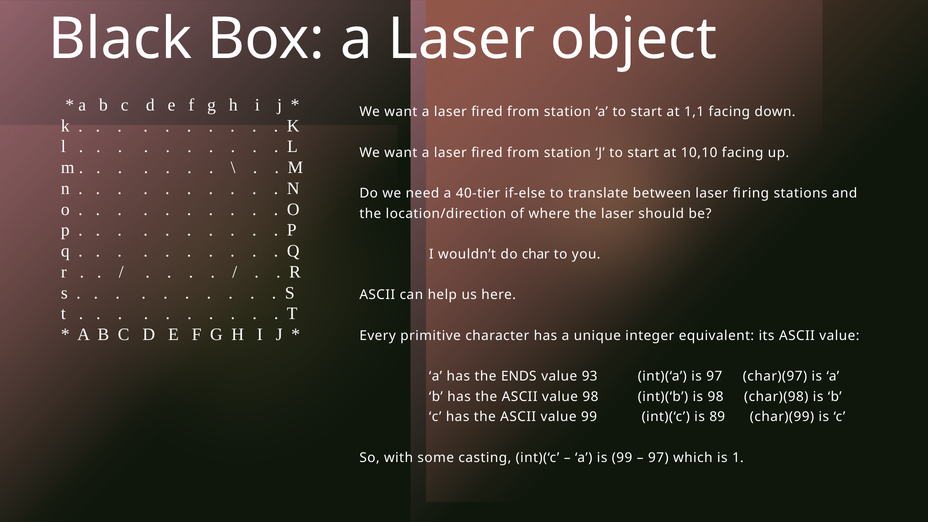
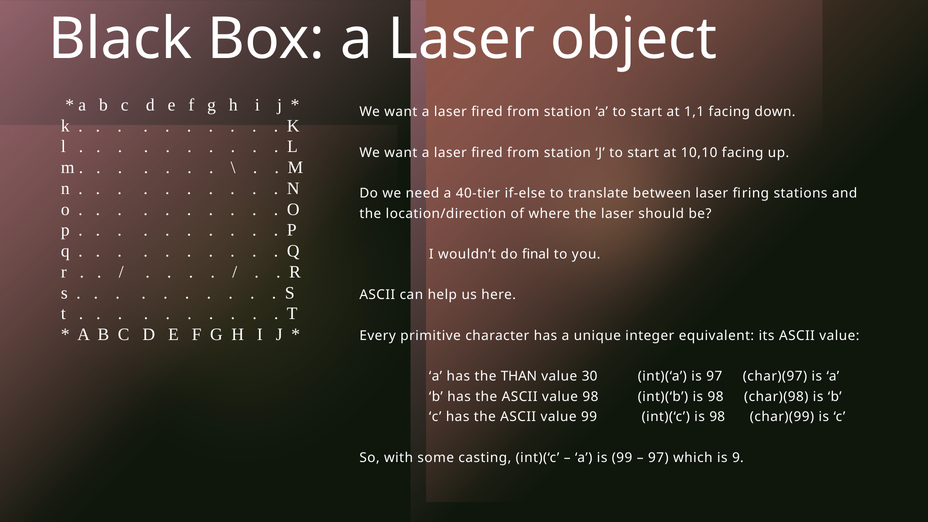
char: char -> final (536, 254)
ENDS: ENDS -> THAN (519, 376)
93: 93 -> 30 (590, 376)
int)(‘c is 89: 89 -> 98 (717, 417)
1: 1 -> 9 (738, 458)
